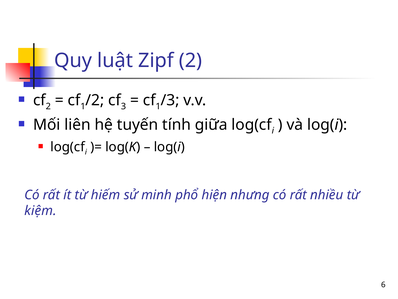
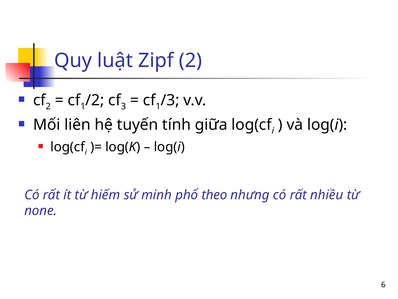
hiện: hiện -> theo (214, 195)
kiệm: kiệm -> none (41, 210)
